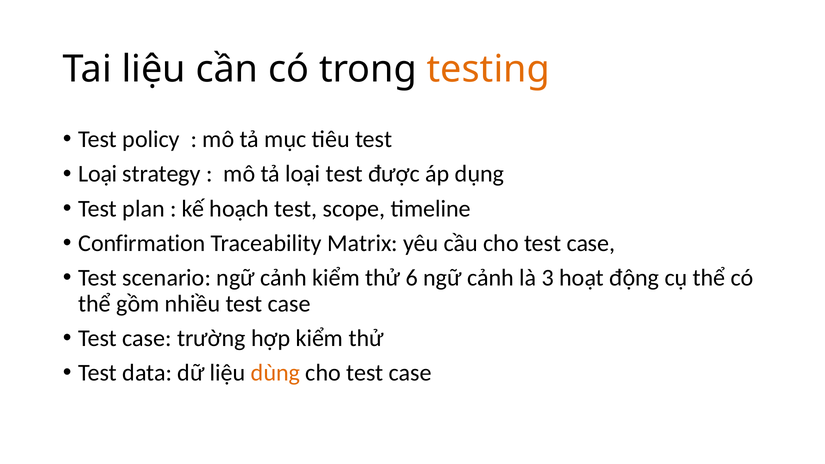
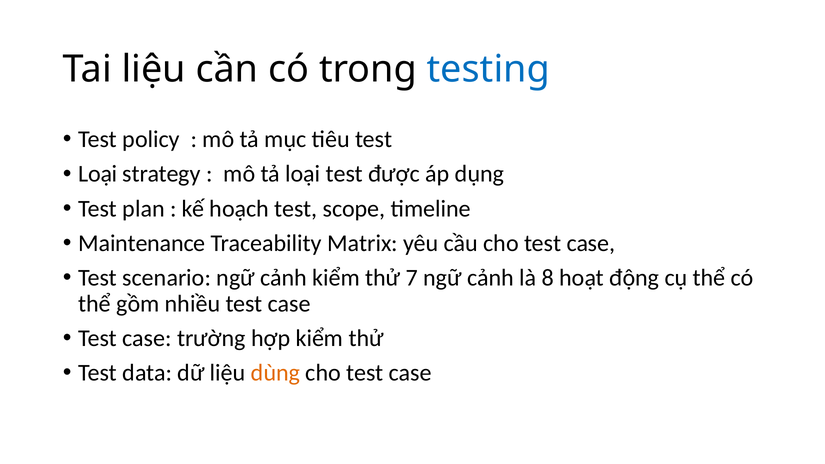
testing colour: orange -> blue (488, 69)
Confirmation: Confirmation -> Maintenance (142, 243)
6: 6 -> 7 (412, 278)
3: 3 -> 8 (548, 278)
